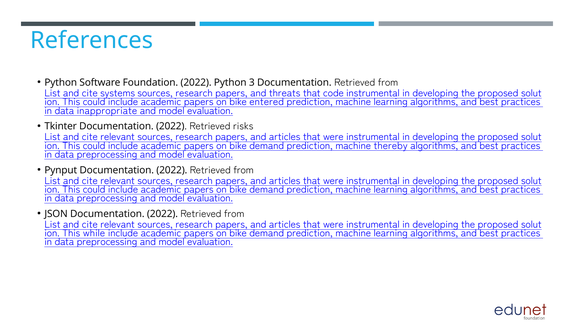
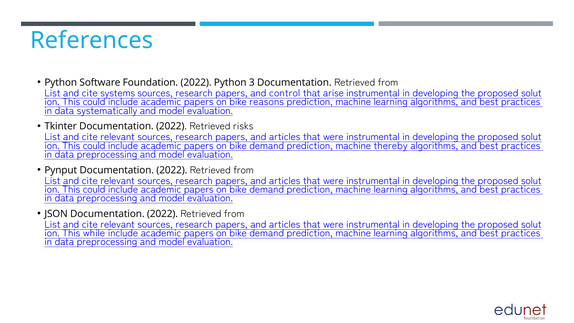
threats: threats -> control (285, 93)
code: code -> arise (333, 93)
entered: entered -> reasons (267, 102)
inappropriate: inappropriate -> systematically (107, 111)
